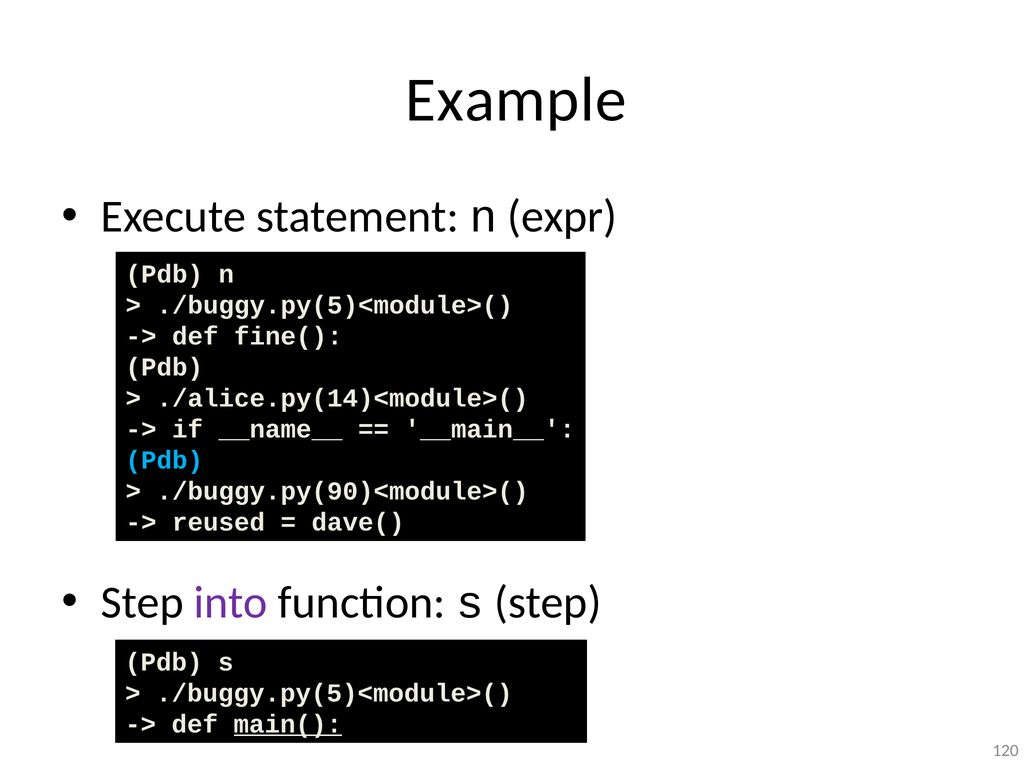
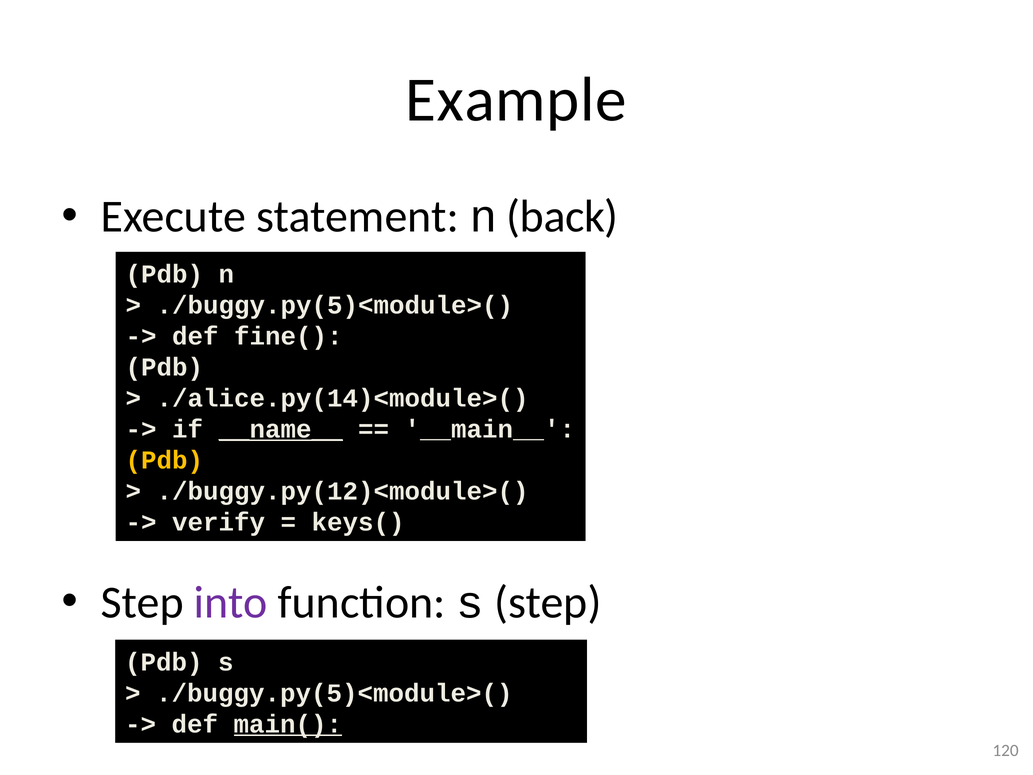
expr: expr -> back (562, 217)
__name__ underline: none -> present (281, 429)
Pdb colour: light blue -> yellow (165, 460)
./buggy.py(90)<module>(: ./buggy.py(90)<module>( -> ./buggy.py(12)<module>( (343, 491)
reused: reused -> verify (219, 522)
dave(: dave( -> keys( (358, 522)
